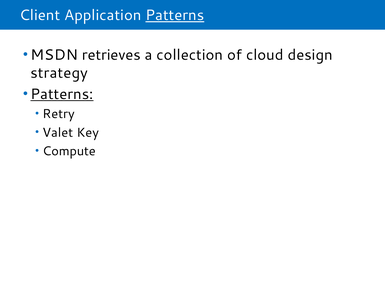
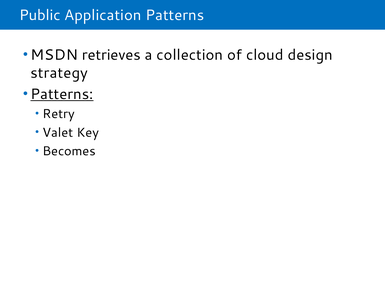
Client: Client -> Public (40, 15)
Patterns underline: present -> none (175, 15)
Compute: Compute -> Becomes (69, 151)
